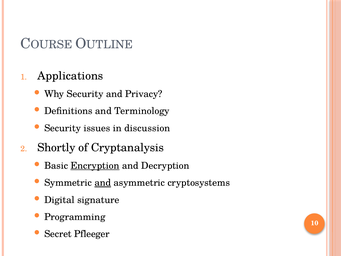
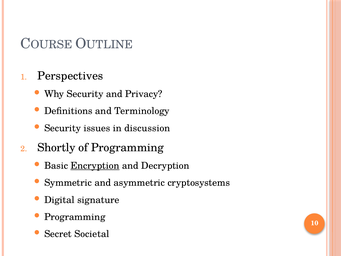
Applications: Applications -> Perspectives (70, 76)
of Cryptanalysis: Cryptanalysis -> Programming (127, 147)
and underline: present -> none (103, 183)
Pfleeger: Pfleeger -> Societal (92, 234)
